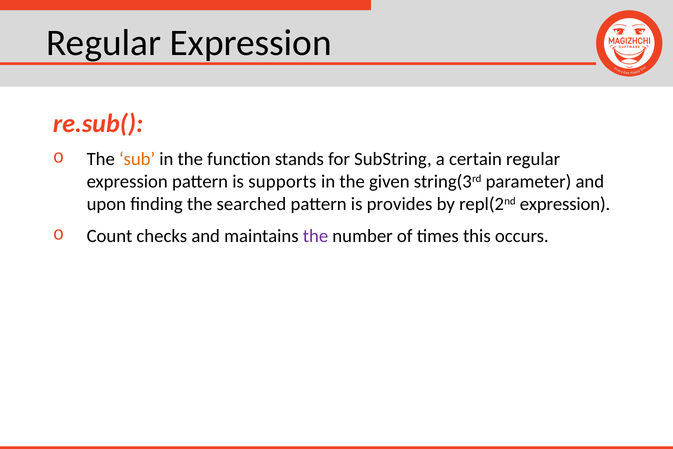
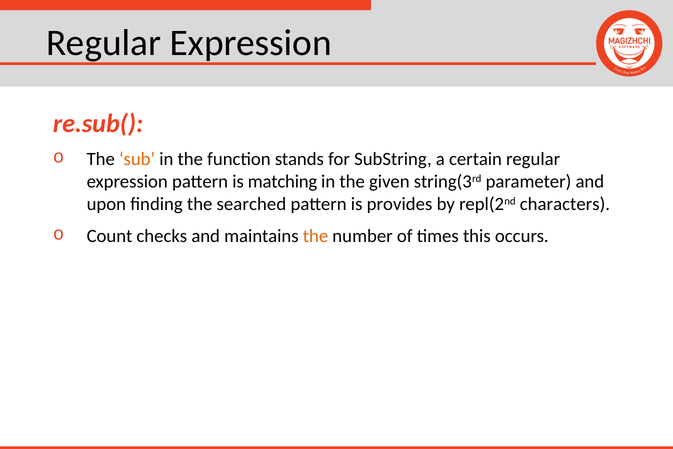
supports: supports -> matching (283, 181)
repl(2nd expression: expression -> characters (565, 204)
the colour: purple -> orange (316, 236)
